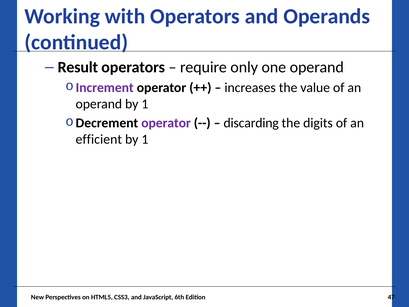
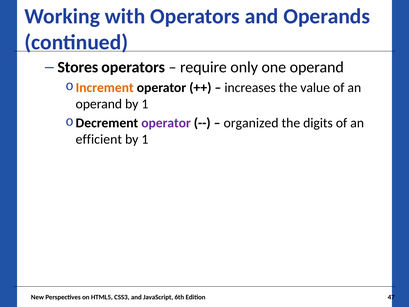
Result: Result -> Stores (78, 67)
Increment colour: purple -> orange (105, 88)
discarding: discarding -> organized (251, 123)
